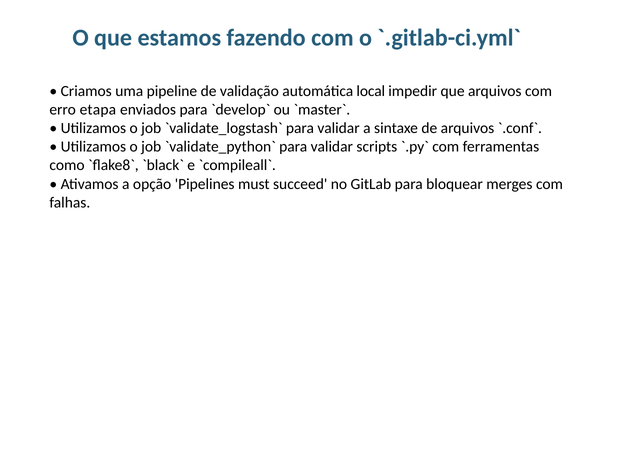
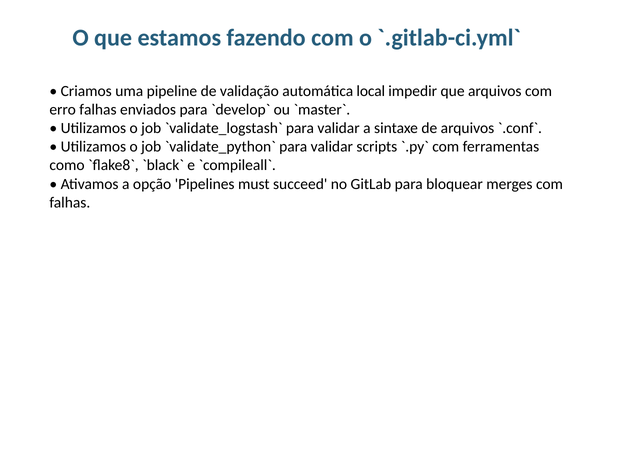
erro etapa: etapa -> falhas (98, 110)
